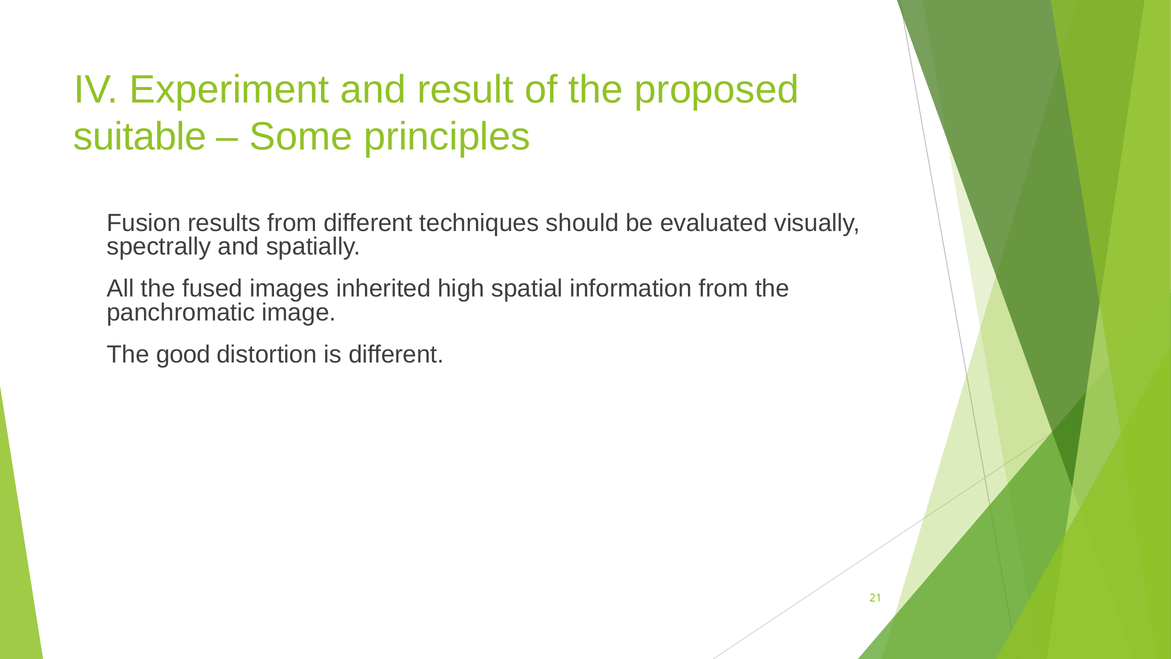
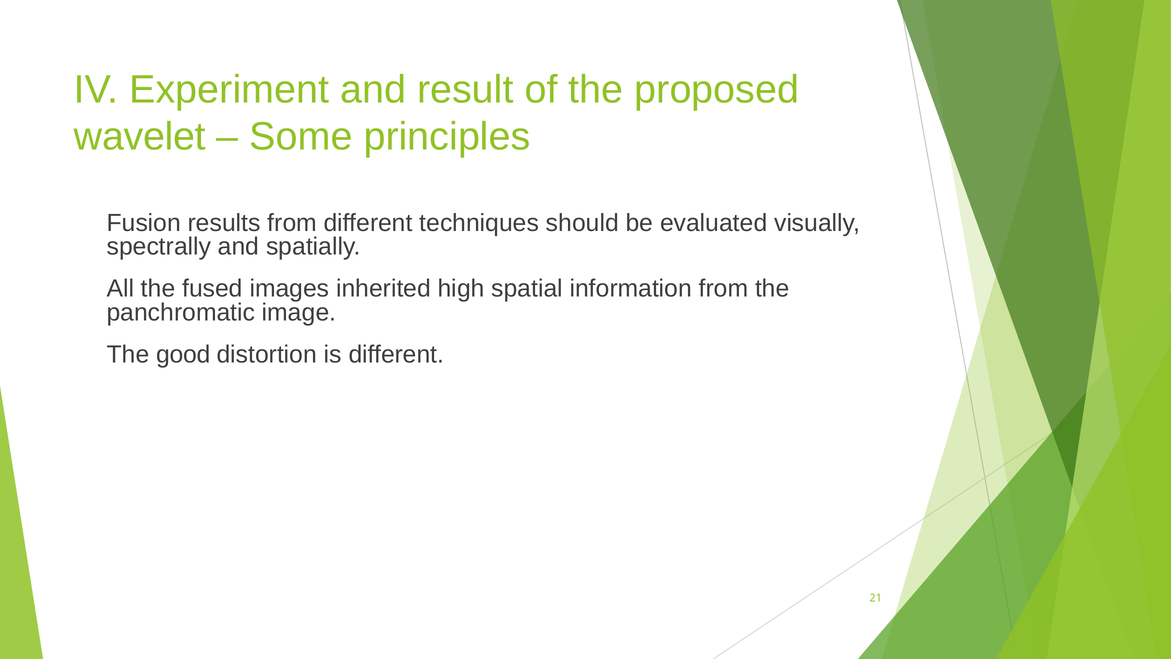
suitable: suitable -> wavelet (140, 137)
